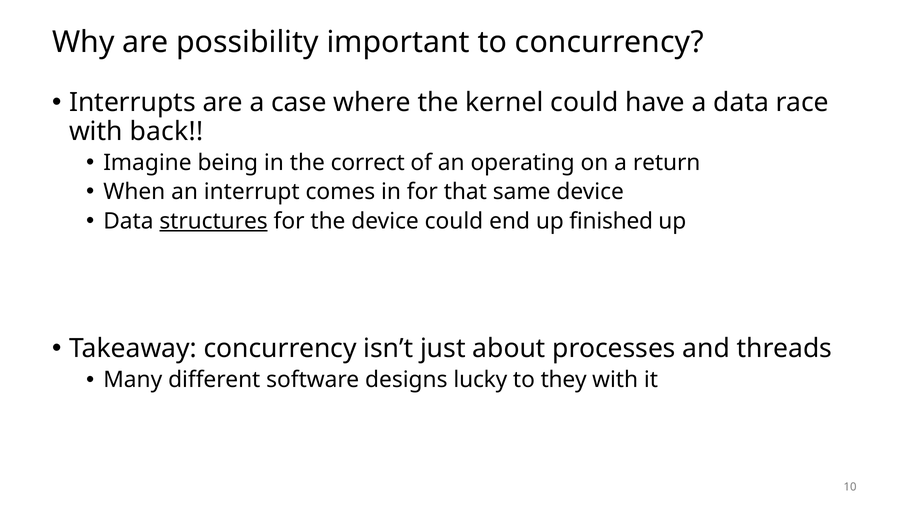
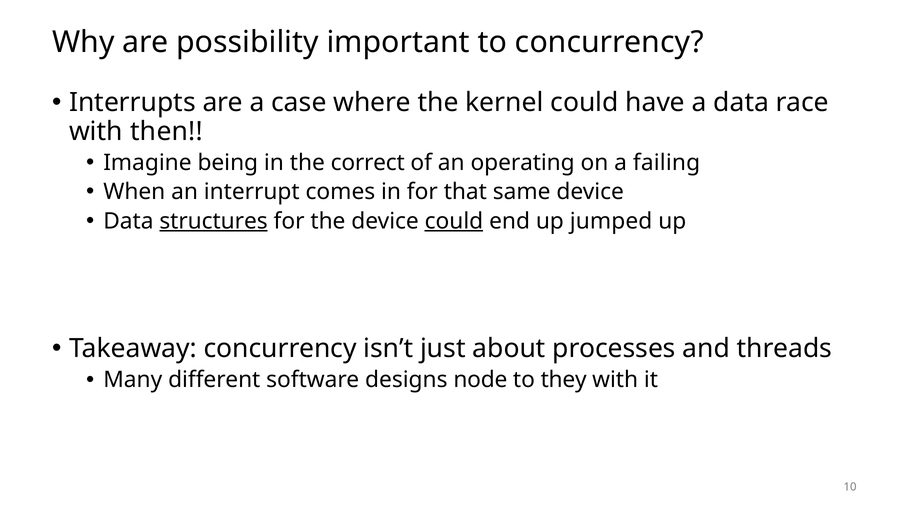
back: back -> then (166, 131)
return: return -> failing (667, 163)
could underline: none -> present (454, 221)
finished: finished -> jumped (611, 221)
lucky: lucky -> node (480, 380)
